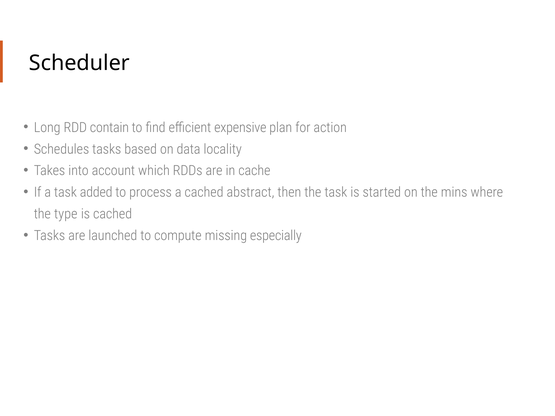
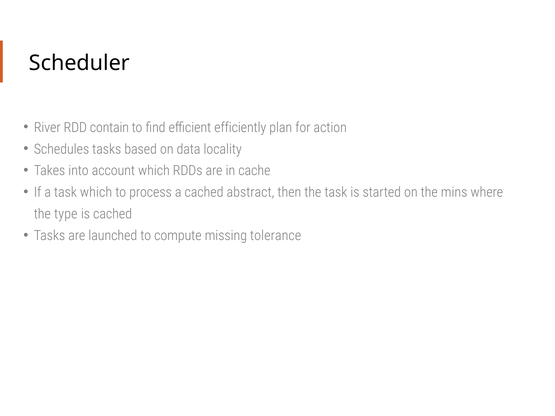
Long: Long -> River (47, 128)
expensive: expensive -> efficiently (240, 128)
task added: added -> which (96, 192)
especially: especially -> tolerance (276, 236)
